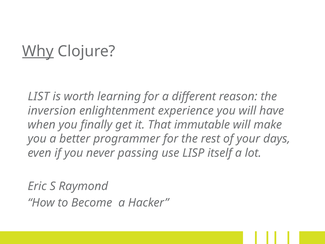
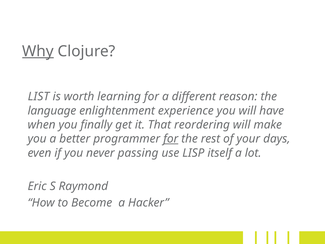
inversion: inversion -> language (52, 111)
immutable: immutable -> reordering (202, 125)
for underline: none -> present (171, 139)
